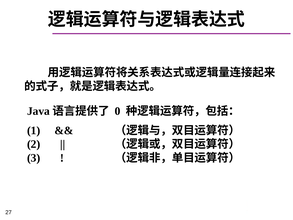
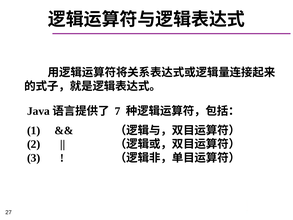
0: 0 -> 7 (118, 111)
